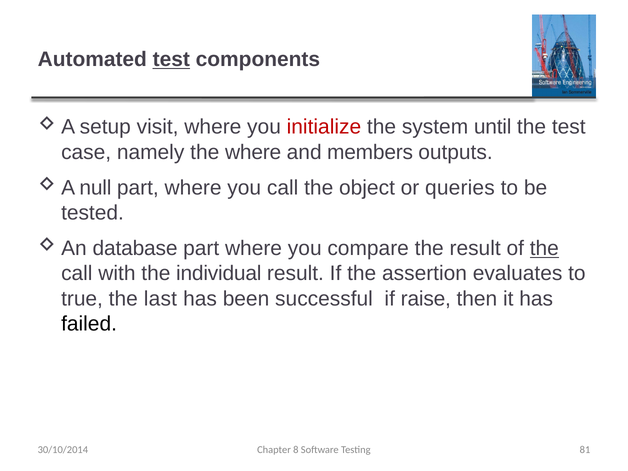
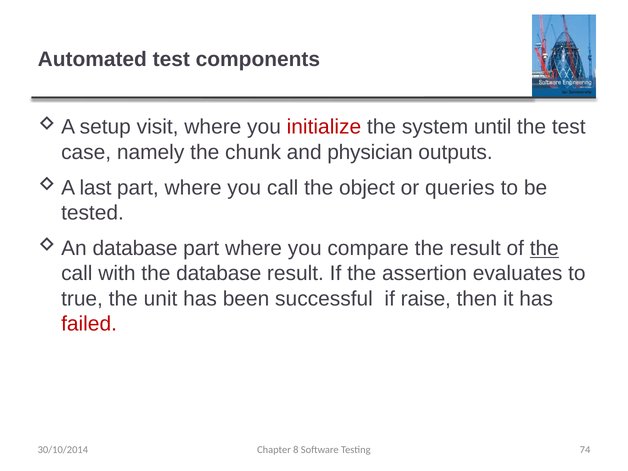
test underline: present -> none (171, 60)
the where: where -> chunk (253, 152)
members: members -> physician (370, 152)
null: null -> last (95, 188)
the individual: individual -> database (219, 274)
last: last -> unit (161, 299)
failed colour: black -> red (89, 324)
81: 81 -> 74 (585, 450)
